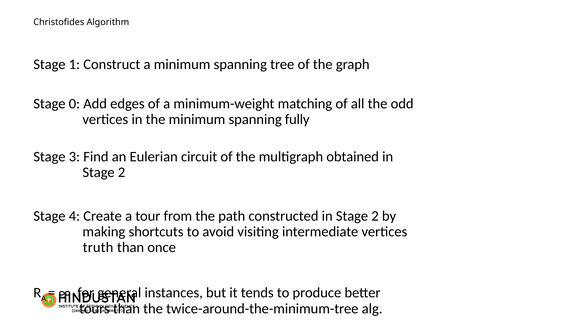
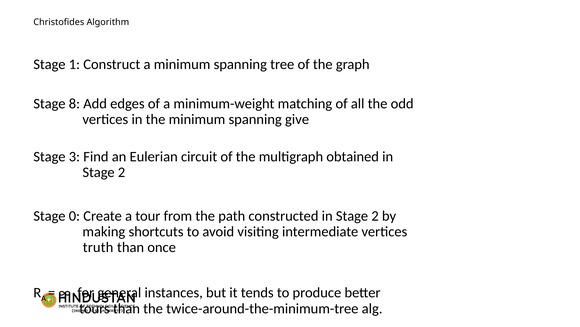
0: 0 -> 8 (74, 103)
fully: fully -> give (297, 119)
4: 4 -> 0 (74, 215)
